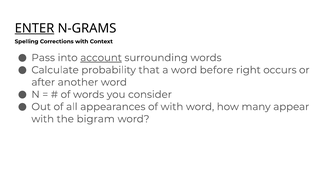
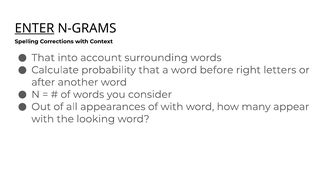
Pass: Pass -> That (43, 58)
account underline: present -> none (101, 58)
occurs: occurs -> letters (280, 70)
bigram: bigram -> looking (96, 119)
